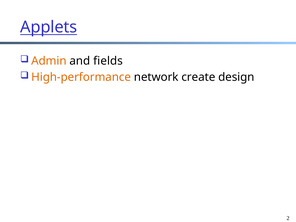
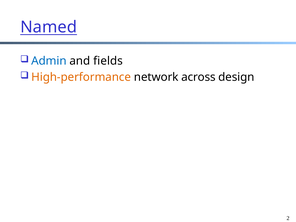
Applets: Applets -> Named (49, 27)
Admin colour: orange -> blue (49, 61)
create: create -> across (198, 77)
